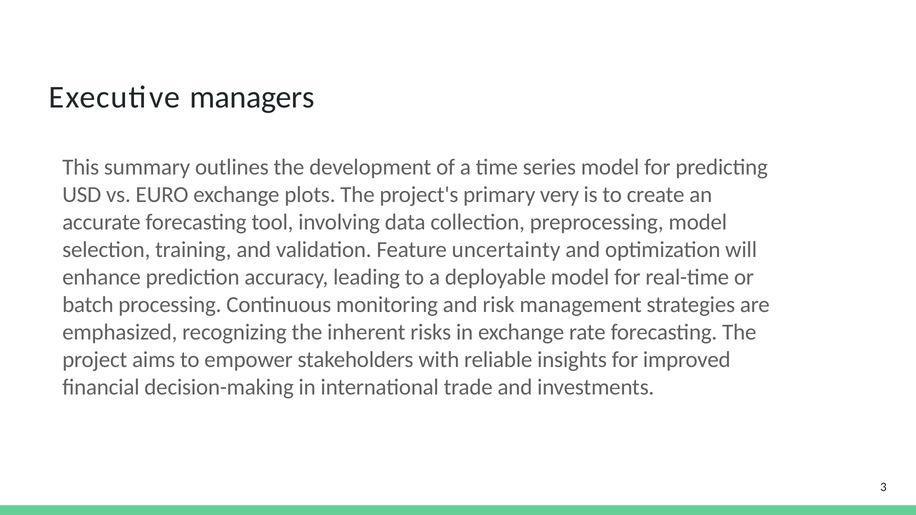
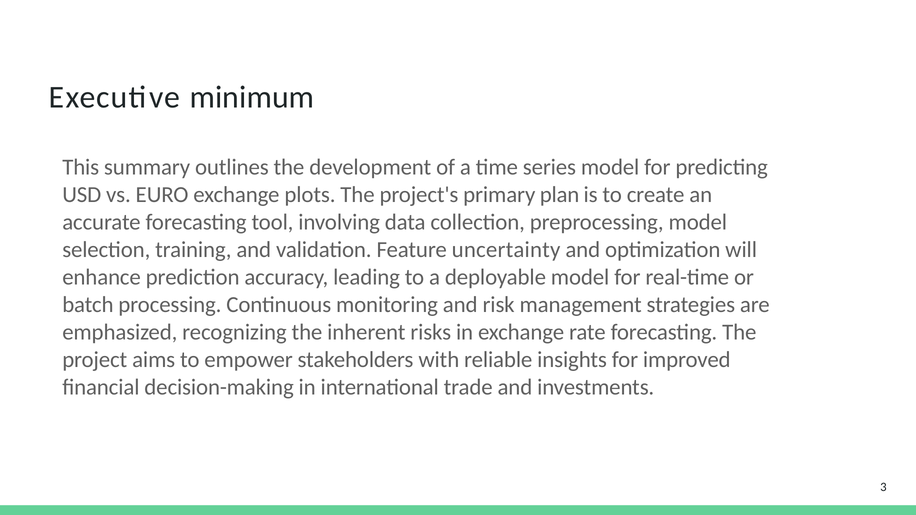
managers: managers -> minimum (252, 97)
very: very -> plan (560, 195)
